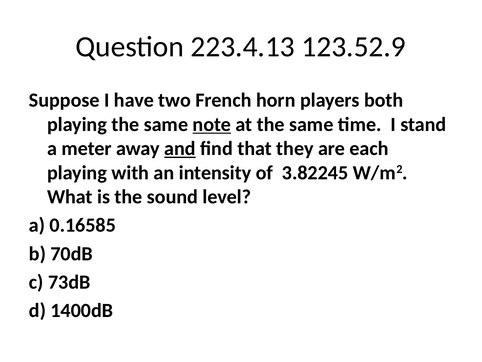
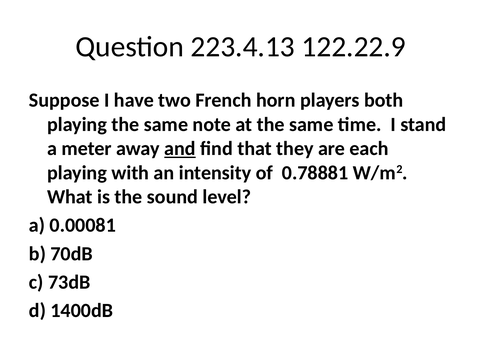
123.52.9: 123.52.9 -> 122.22.9 (354, 47)
note underline: present -> none (212, 124)
3.82245: 3.82245 -> 0.78881 (315, 173)
0.16585: 0.16585 -> 0.00081 (83, 225)
